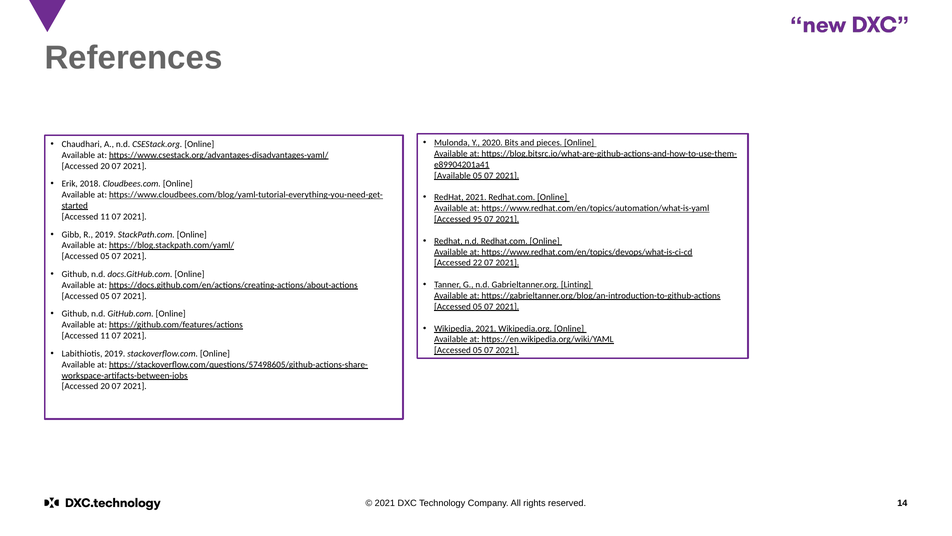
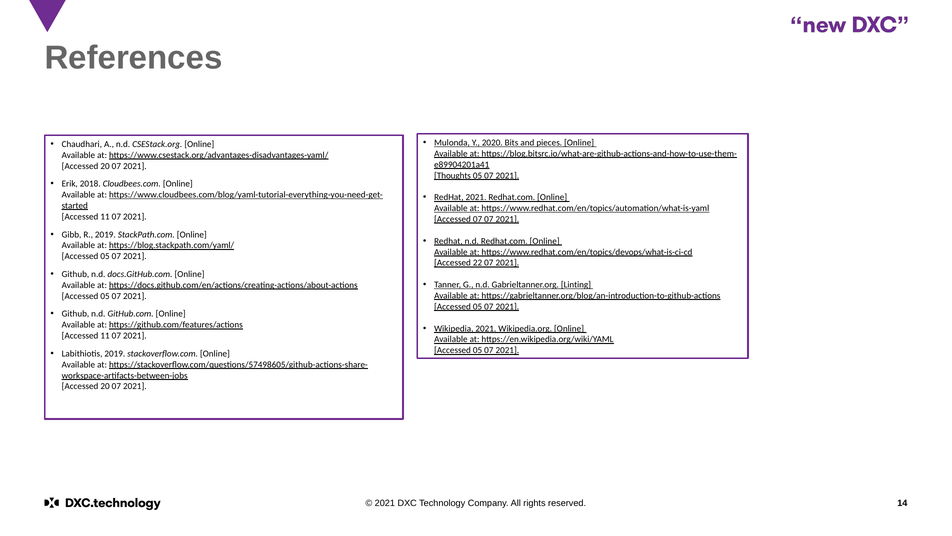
Available: Available -> Thoughts (453, 175)
Accessed 95: 95 -> 07 (478, 219)
